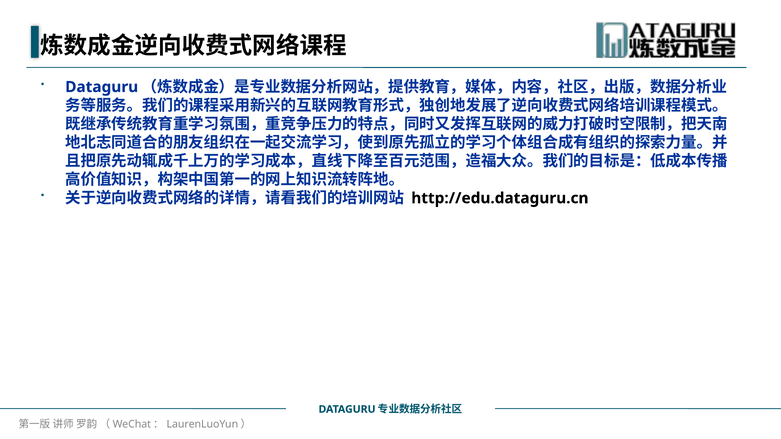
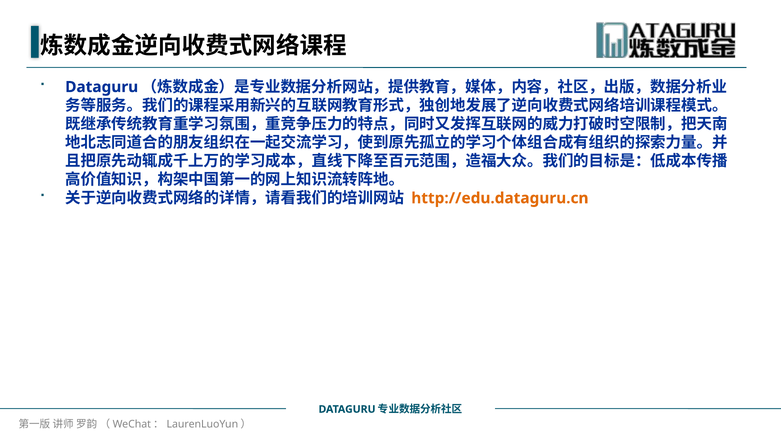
http://edu.dataguru.cn colour: black -> orange (500, 198)
